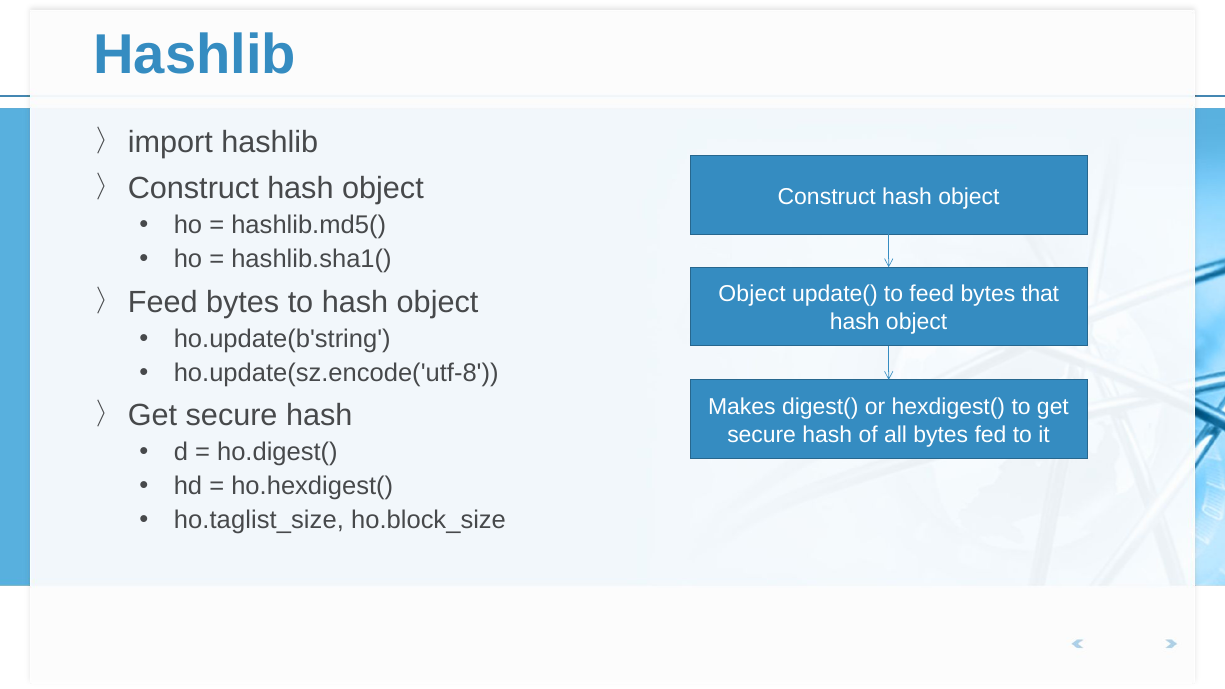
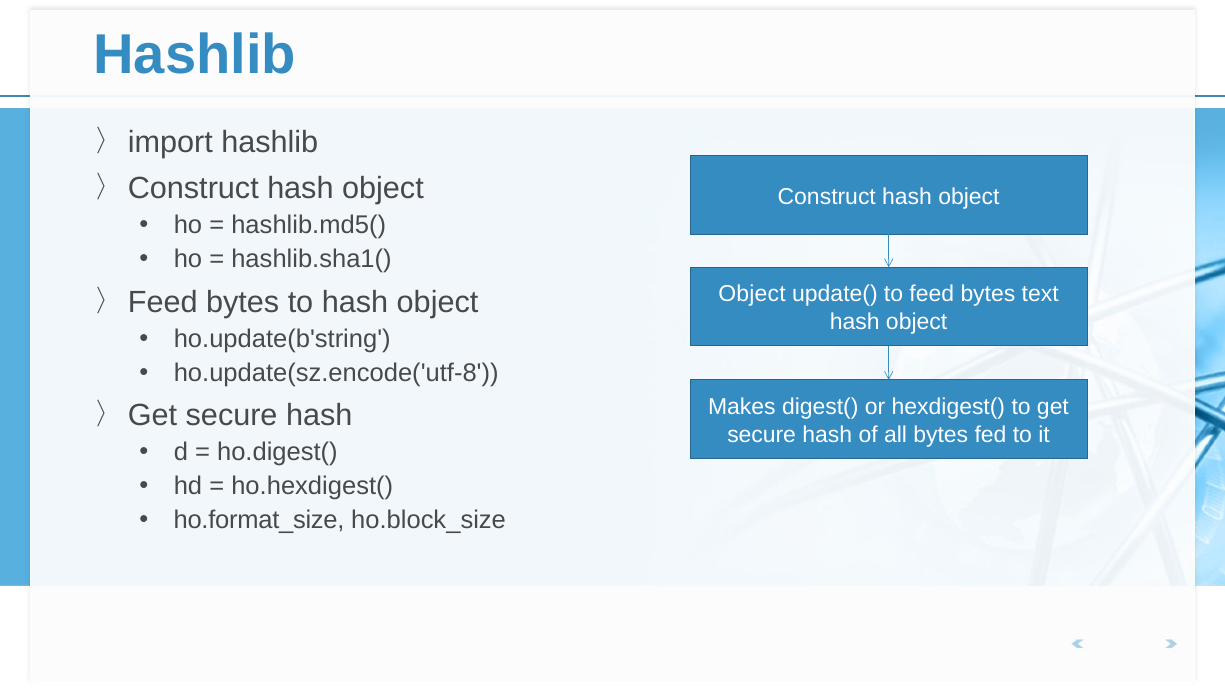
that: that -> text (1040, 294)
ho.taglist_size: ho.taglist_size -> ho.format_size (259, 520)
